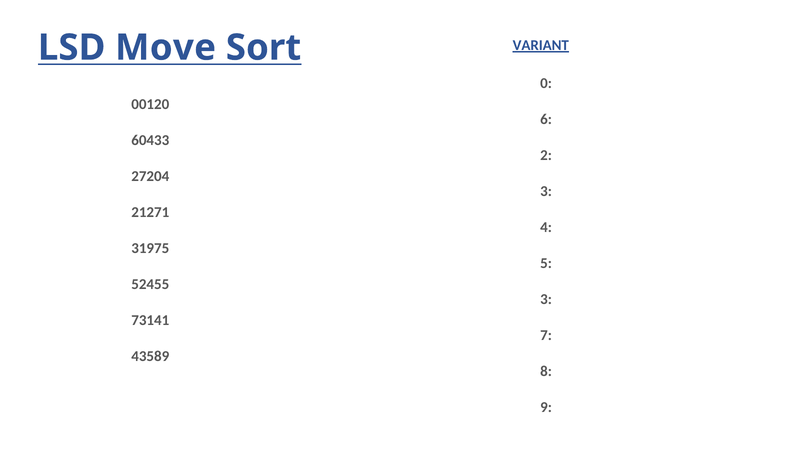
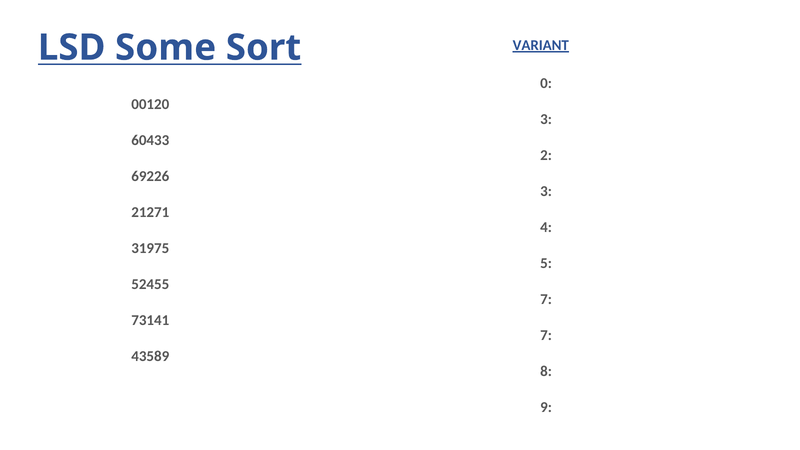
Move: Move -> Some (166, 48)
6: 6 -> 3 (546, 119)
27204: 27204 -> 69226 (150, 176)
3: 3 -> 7 (546, 299)
